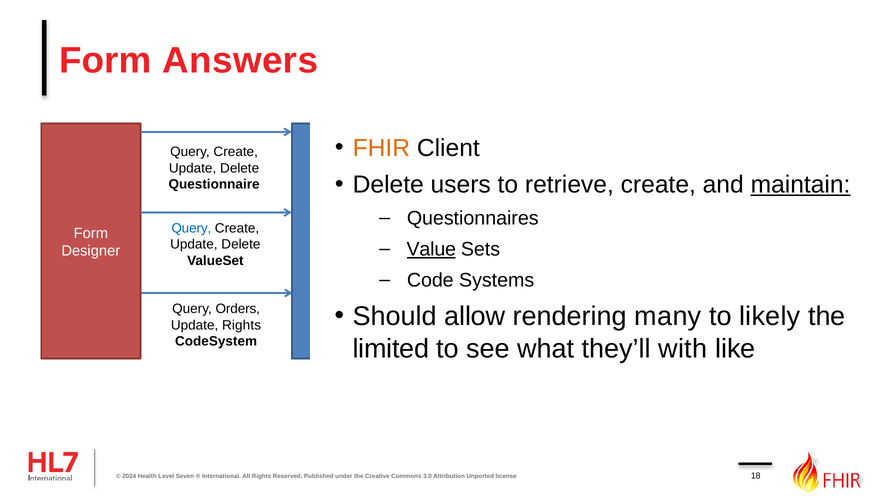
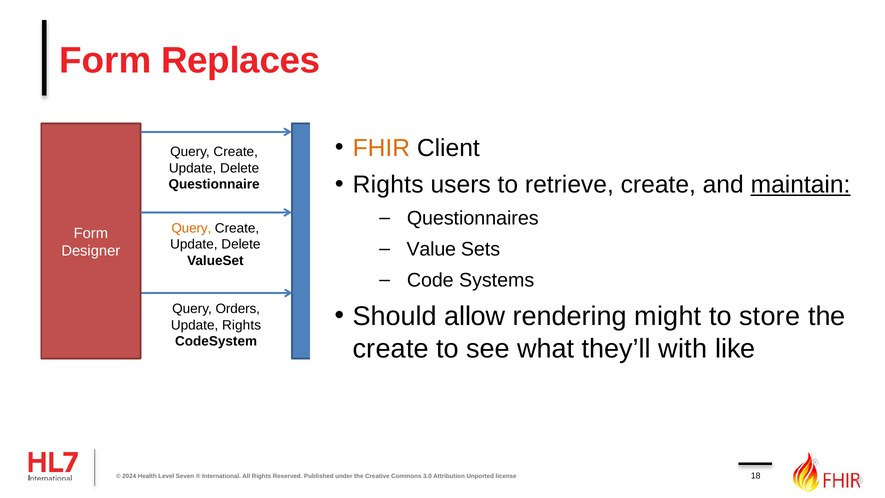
Answers: Answers -> Replaces (241, 60)
Delete: Delete -> Rights (388, 185)
Query colour: blue -> orange (191, 228)
Value underline: present -> none (431, 249)
many: many -> might (668, 316)
likely: likely -> store (770, 316)
limited: limited -> create (391, 349)
